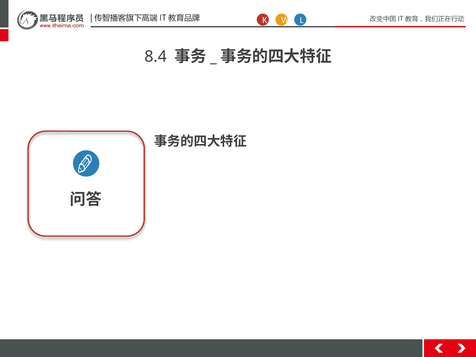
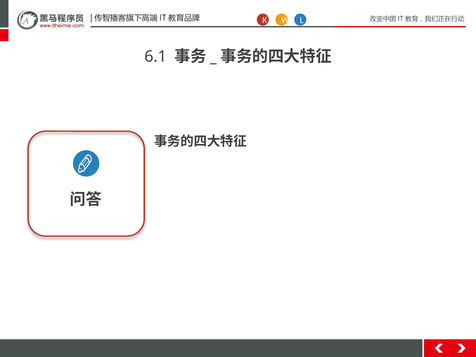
8.4: 8.4 -> 6.1 (156, 57)
